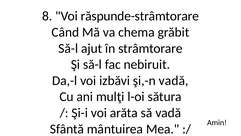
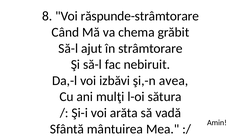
şi,-n vadă: vadă -> avea (174, 80)
